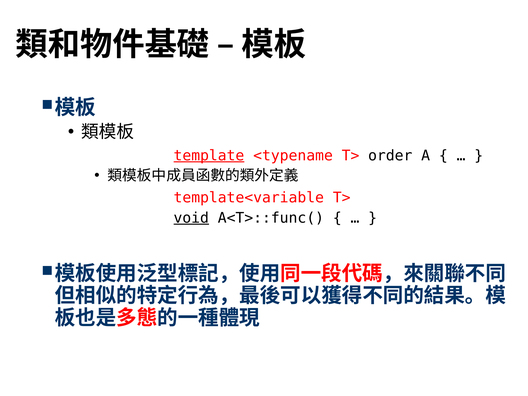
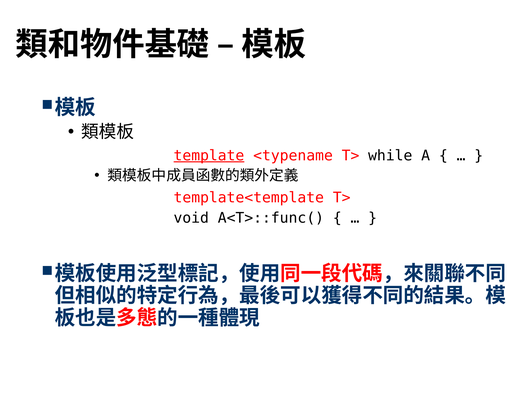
order: order -> while (390, 156)
template<variable: template<variable -> template<template (249, 198)
void underline: present -> none (191, 218)
